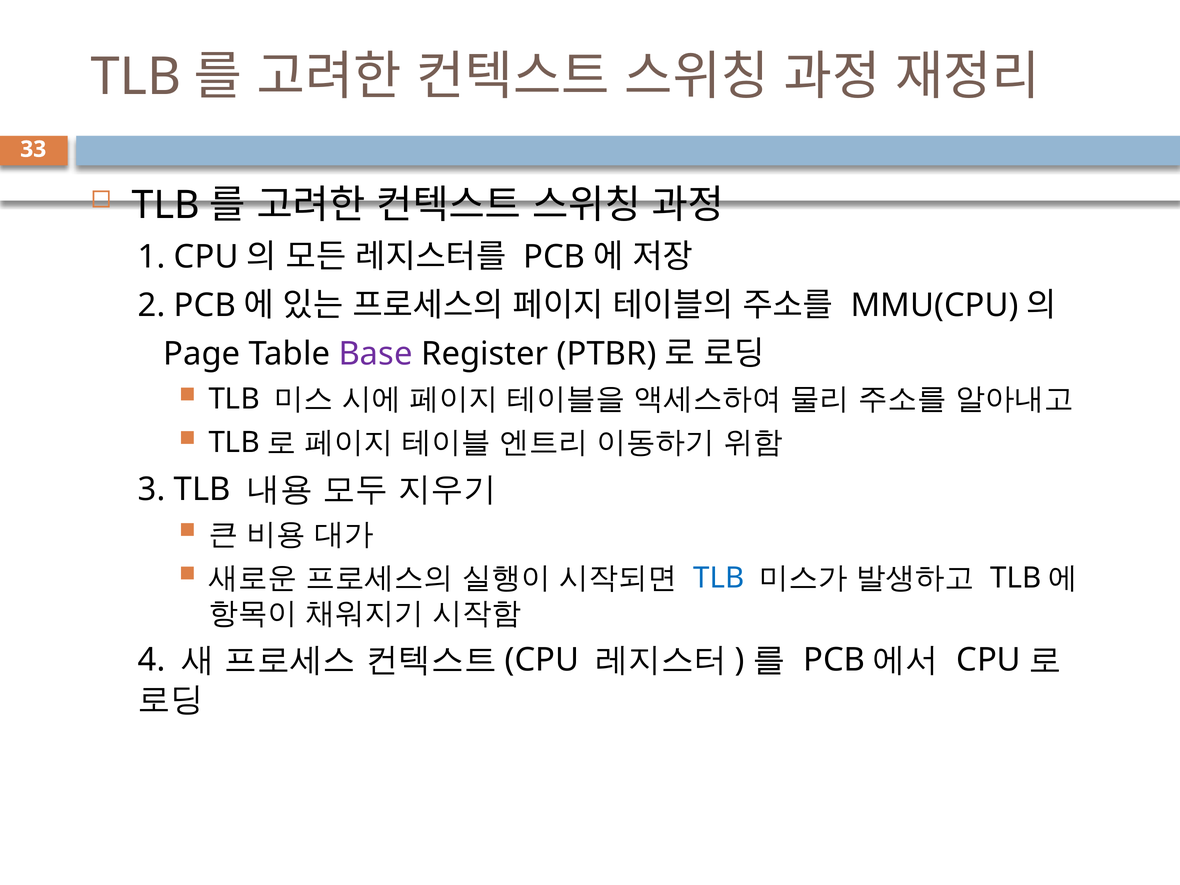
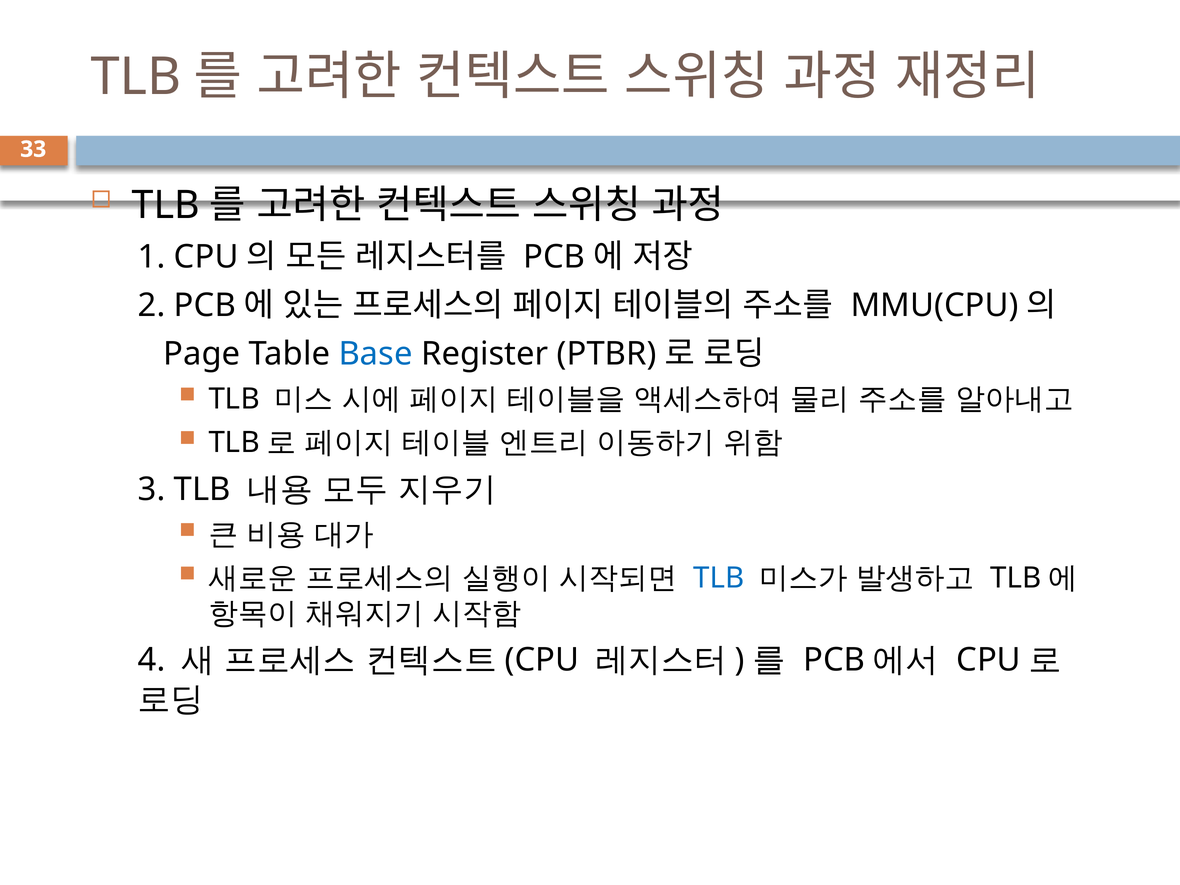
Base colour: purple -> blue (376, 354)
